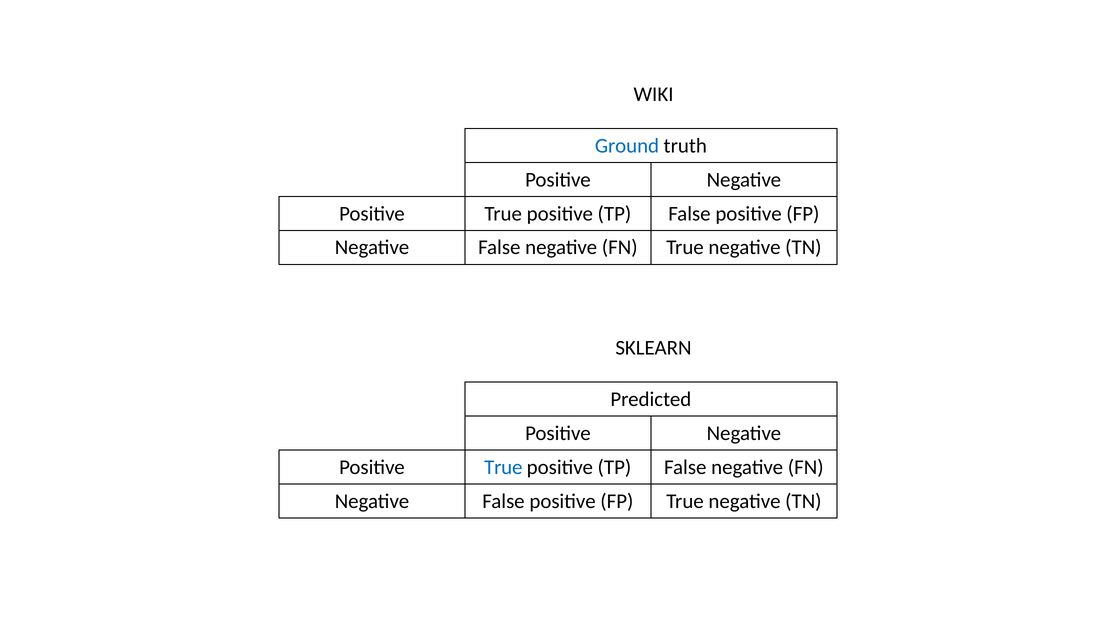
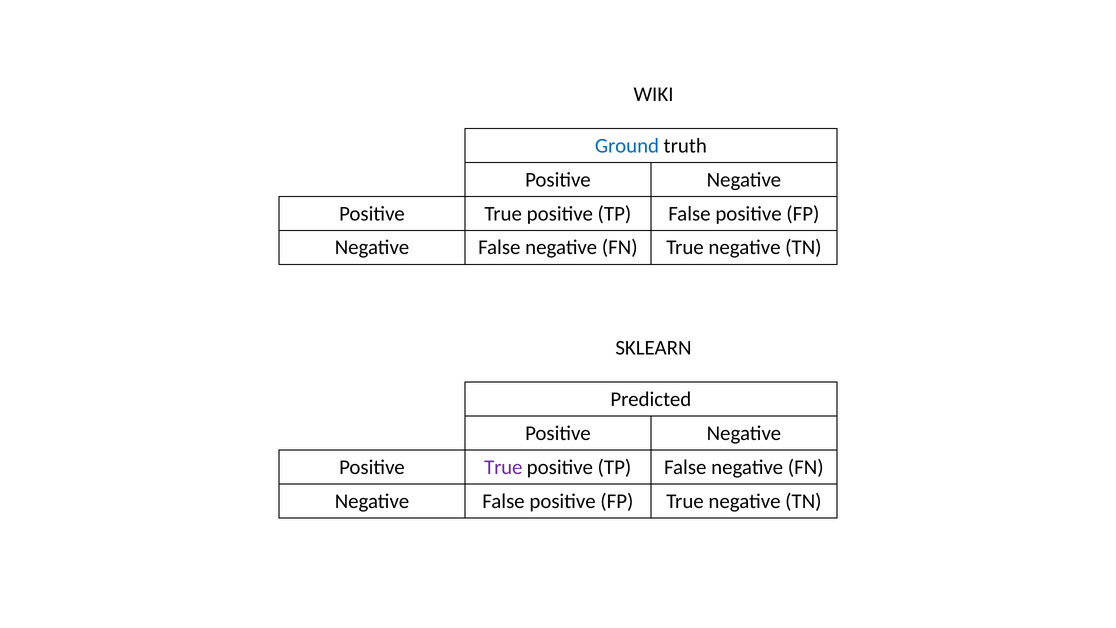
True colour: blue -> purple (503, 467)
